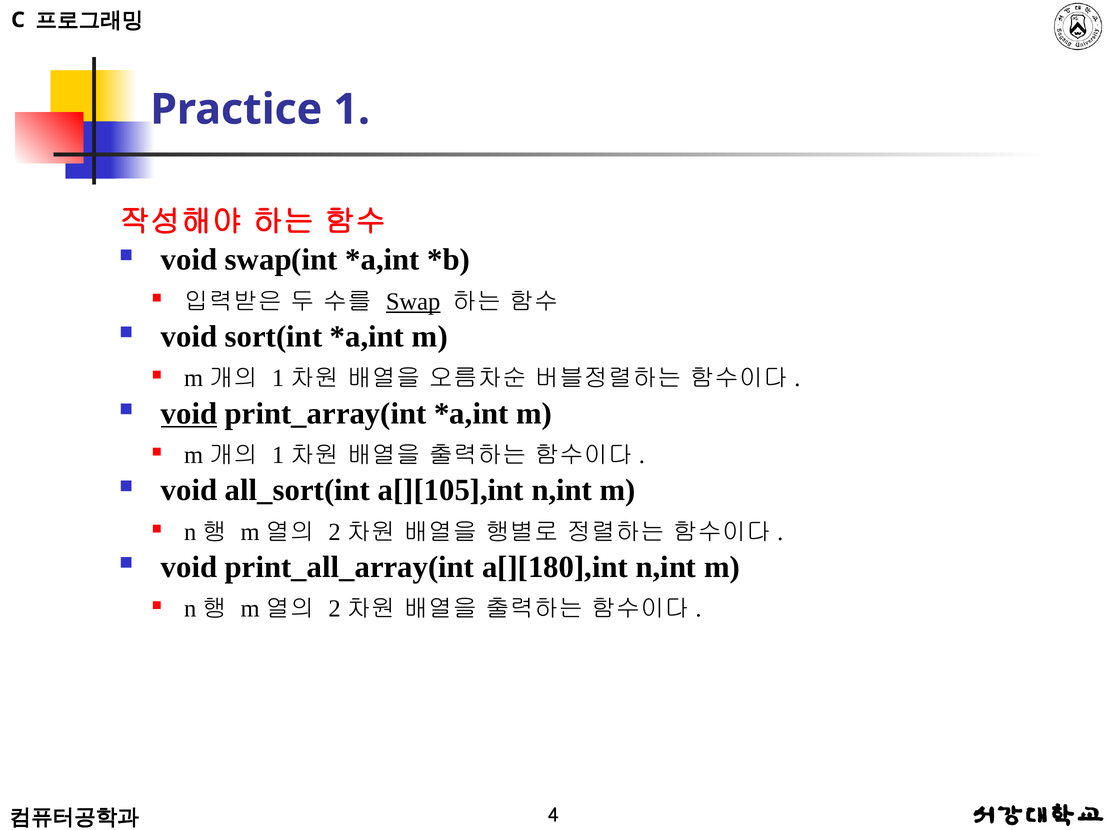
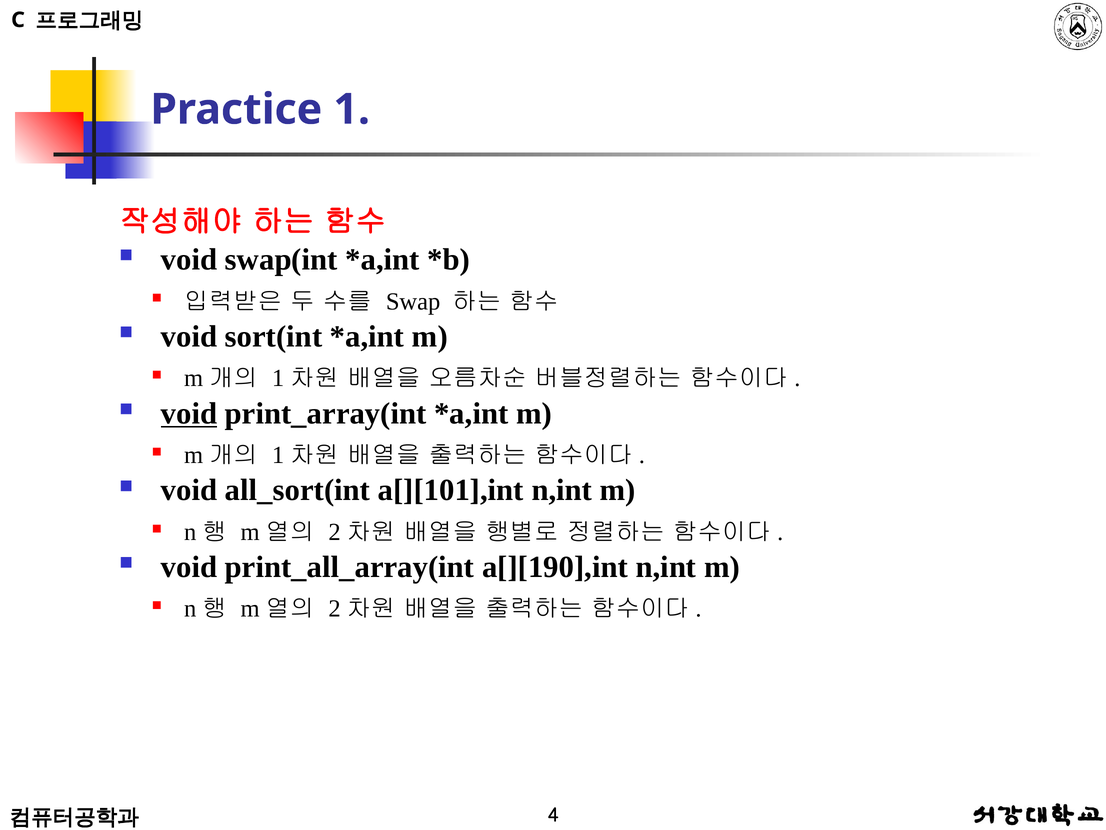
Swap underline: present -> none (413, 301)
a[][105],int: a[][105],int -> a[][101],int (451, 490)
a[][180],int: a[][180],int -> a[][190],int (555, 567)
